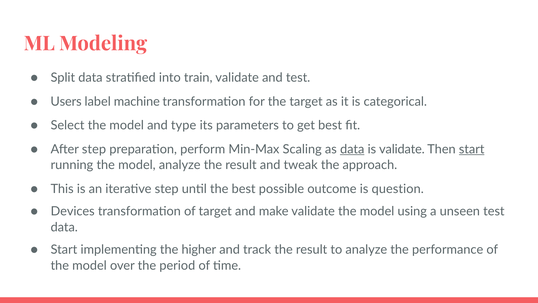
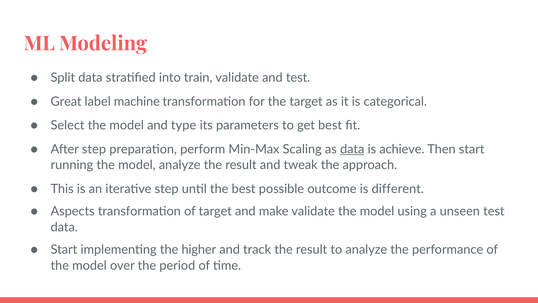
Users: Users -> Great (66, 101)
is validate: validate -> achieve (402, 149)
start underline: present -> none (472, 149)
question: question -> different (398, 189)
Devices: Devices -> Aspects (73, 211)
